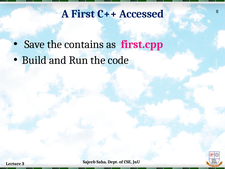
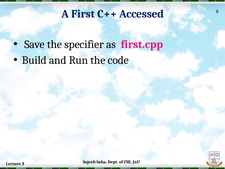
contains: contains -> specifier (84, 44)
